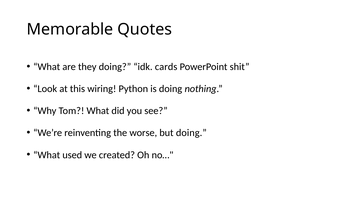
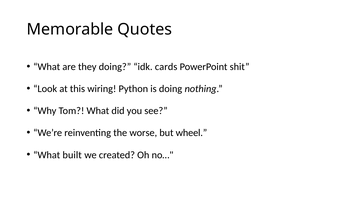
but doing: doing -> wheel (191, 133)
used: used -> built (72, 155)
